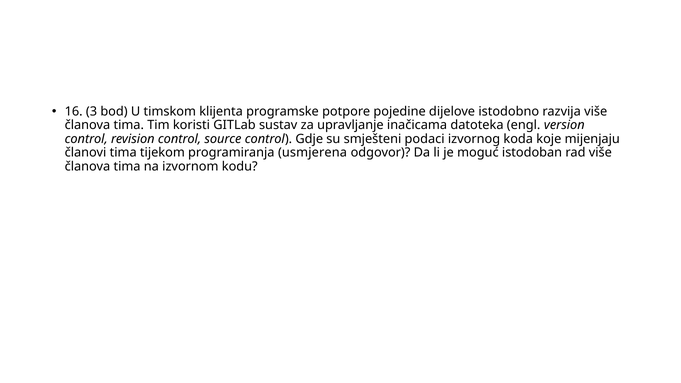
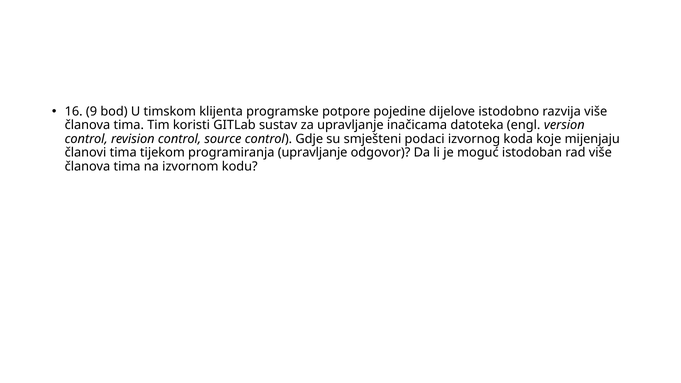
3: 3 -> 9 (92, 111)
programiranja usmjerena: usmjerena -> upravljanje (313, 153)
